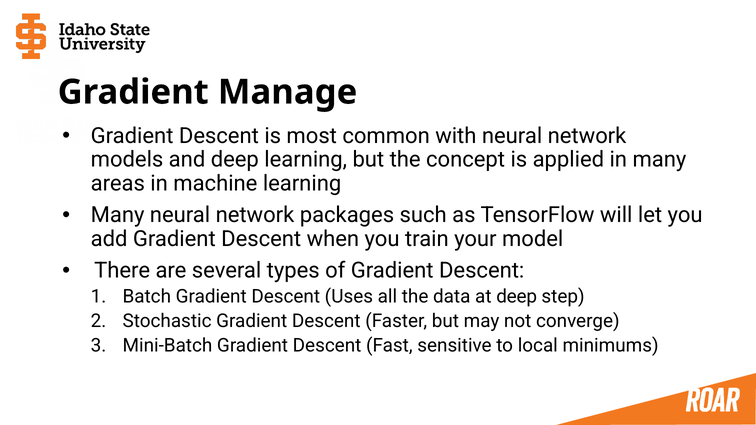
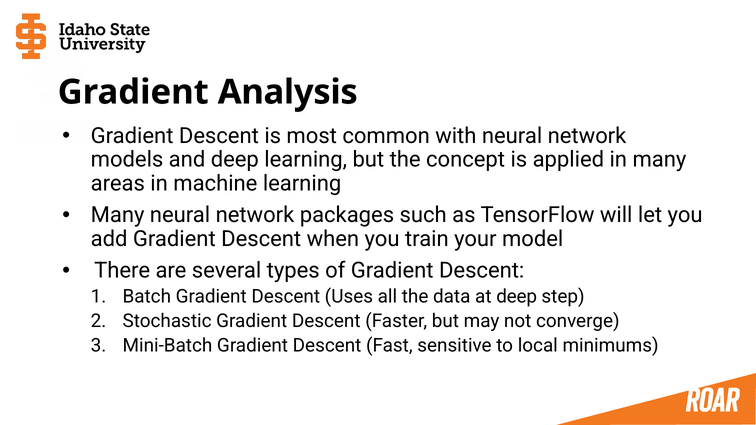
Manage: Manage -> Analysis (288, 92)
